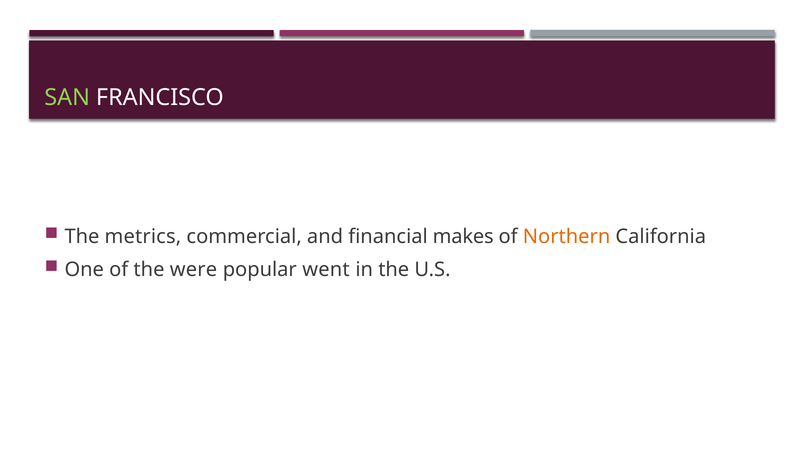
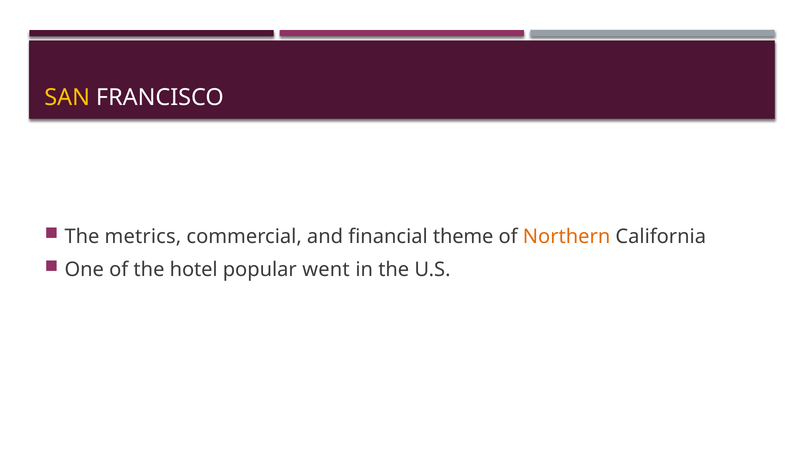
SAN colour: light green -> yellow (67, 98)
makes: makes -> theme (463, 237)
were: were -> hotel (194, 270)
